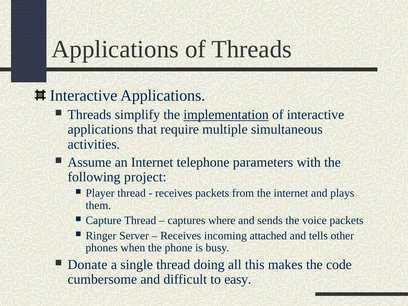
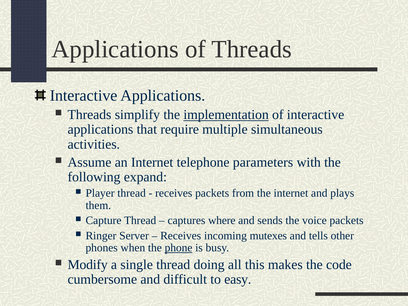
project: project -> expand (145, 177)
attached: attached -> mutexes (268, 236)
phone underline: none -> present (179, 248)
Donate: Donate -> Modify (88, 265)
